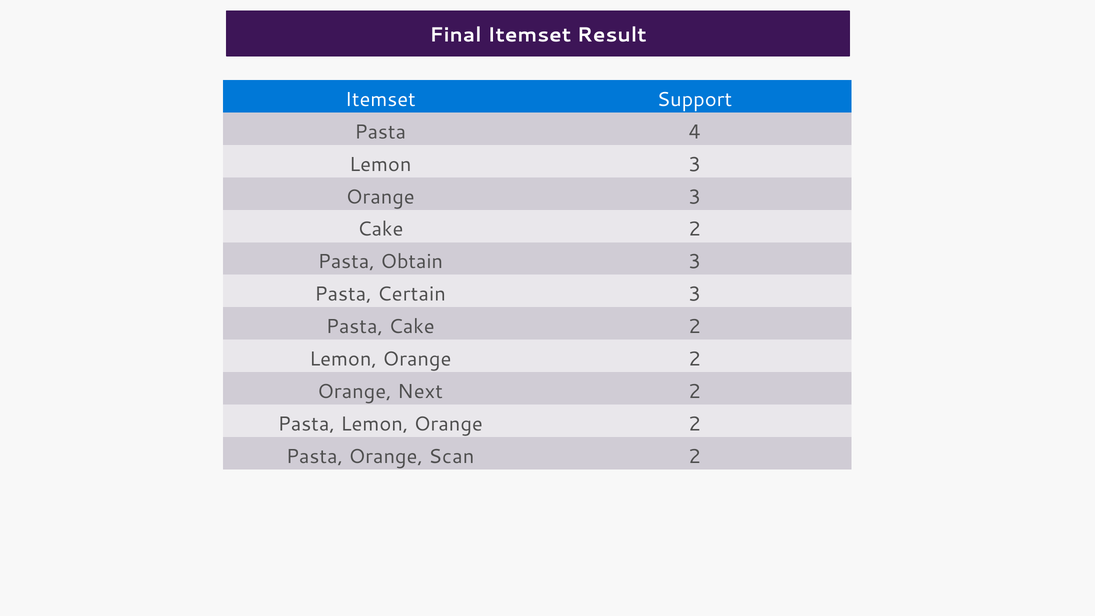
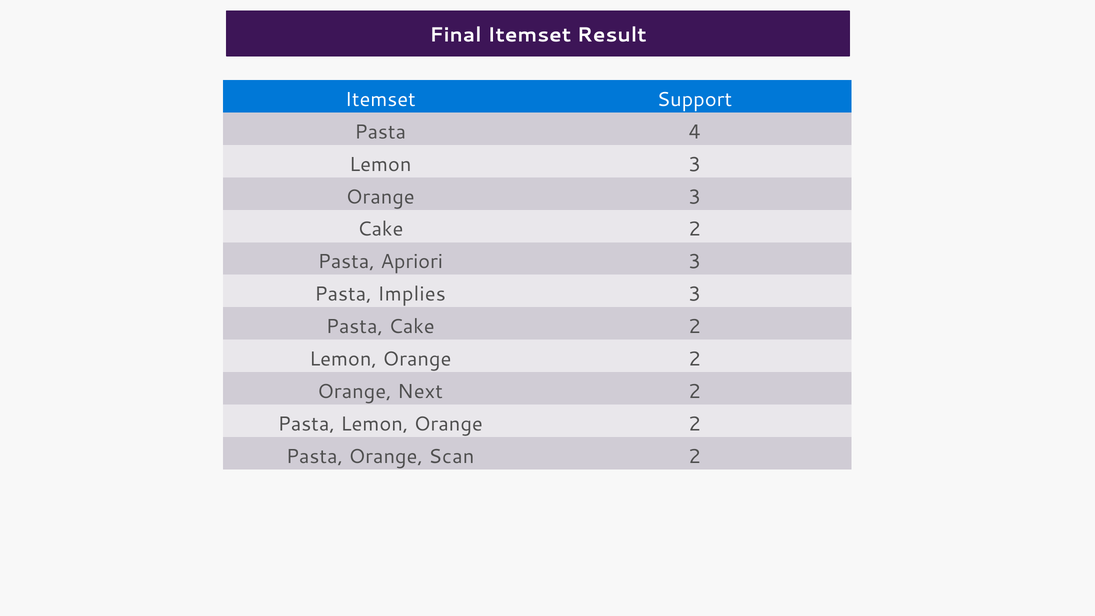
Obtain: Obtain -> Apriori (412, 262)
Certain: Certain -> Implies (412, 294)
